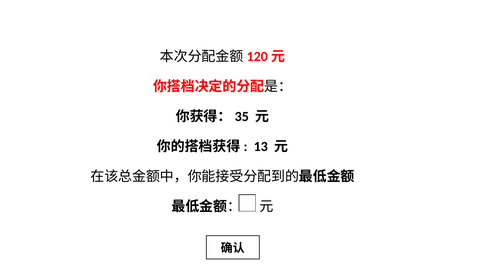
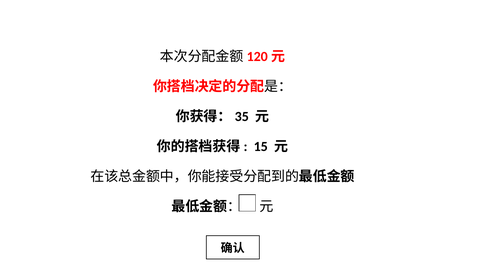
13: 13 -> 15 (261, 147)
